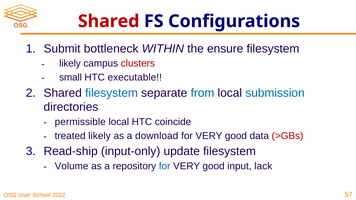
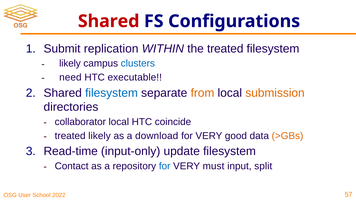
bottleneck: bottleneck -> replication (111, 49)
the ensure: ensure -> treated (225, 49)
clusters colour: red -> blue (138, 64)
small: small -> need (70, 77)
from colour: blue -> orange (202, 93)
submission colour: blue -> orange (275, 93)
permissible: permissible -> collaborator (80, 122)
>GBs colour: red -> orange (288, 136)
Read-ship: Read-ship -> Read-time (71, 152)
Volume: Volume -> Contact (72, 166)
good: good -> must (214, 166)
lack: lack -> split (263, 166)
